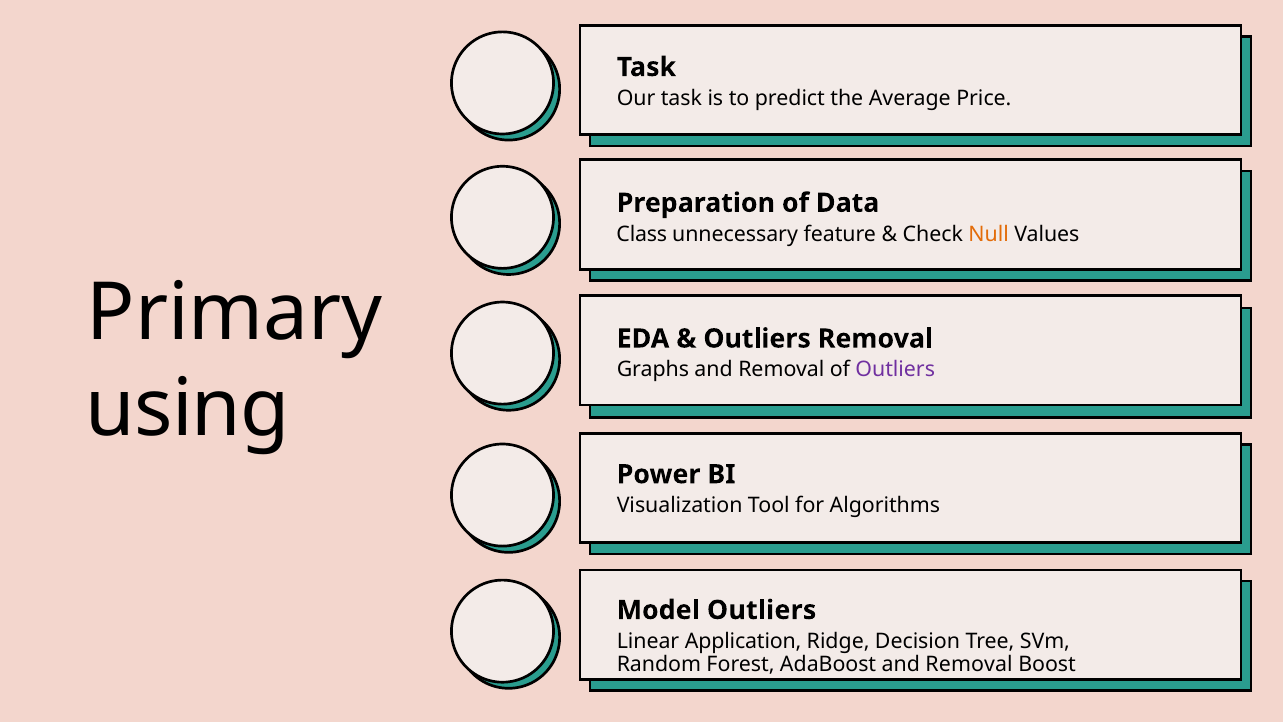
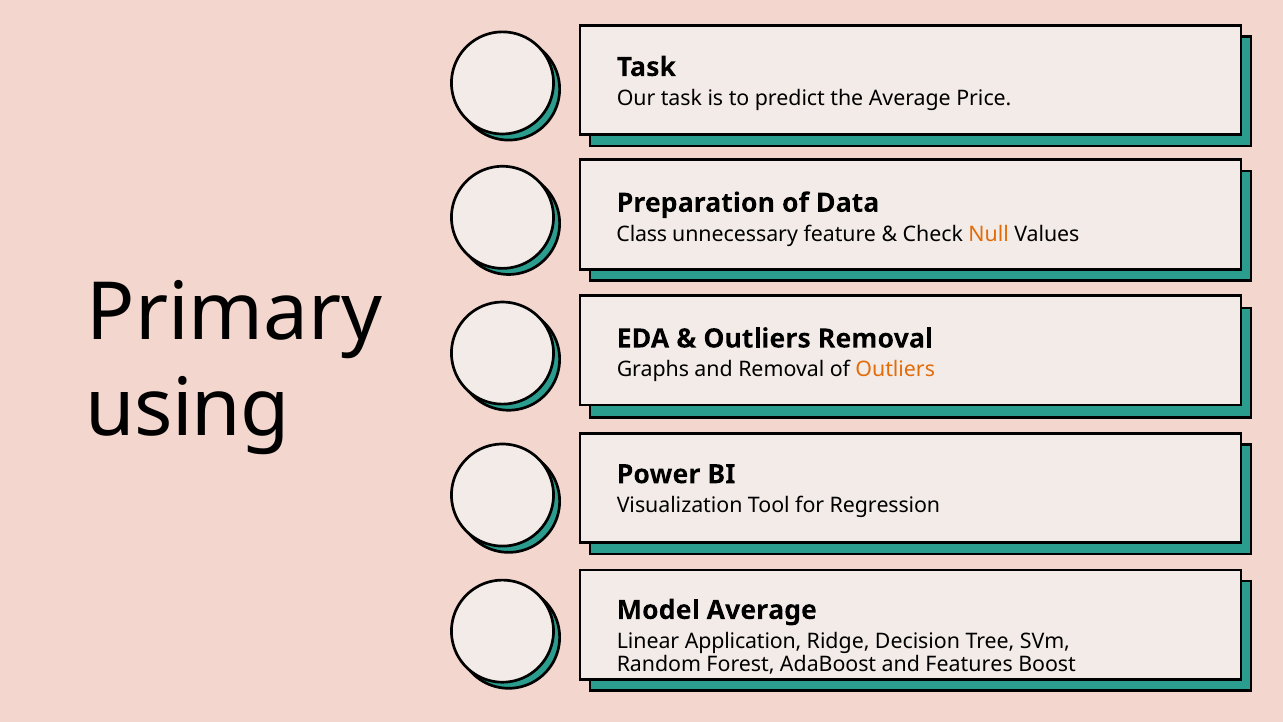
Outliers colour: purple -> orange (895, 370)
Algorithms: Algorithms -> Regression (885, 505)
Model Outliers: Outliers -> Average (762, 610)
AdaBoost and Removal: Removal -> Features (969, 664)
